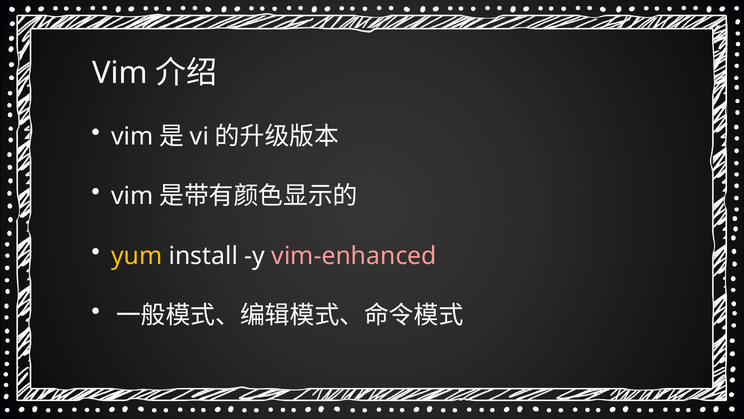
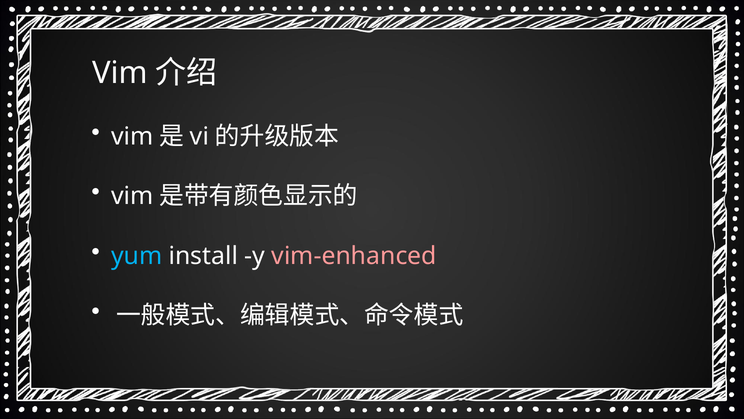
yum colour: yellow -> light blue (137, 256)
